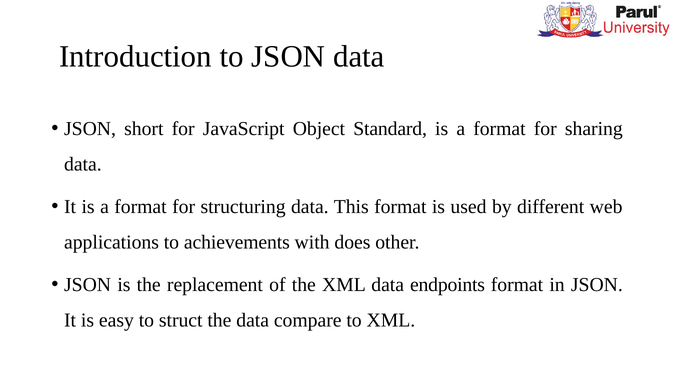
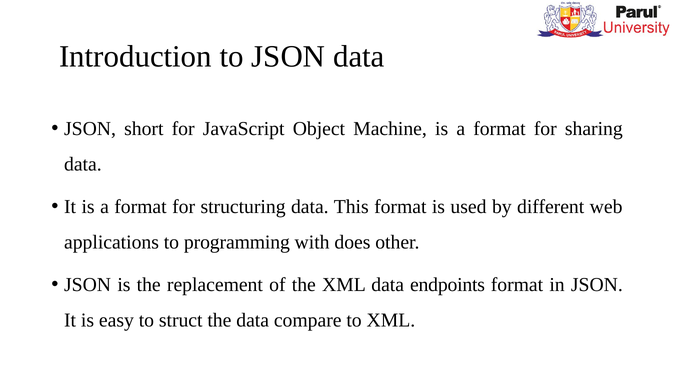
Standard: Standard -> Machine (390, 129)
achievements: achievements -> programming (237, 242)
